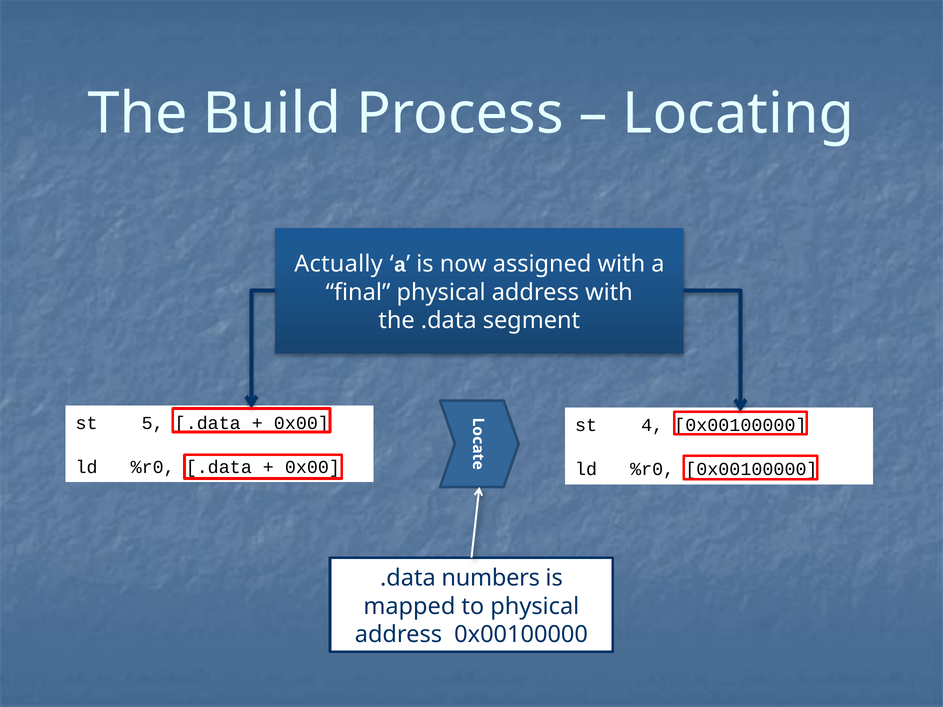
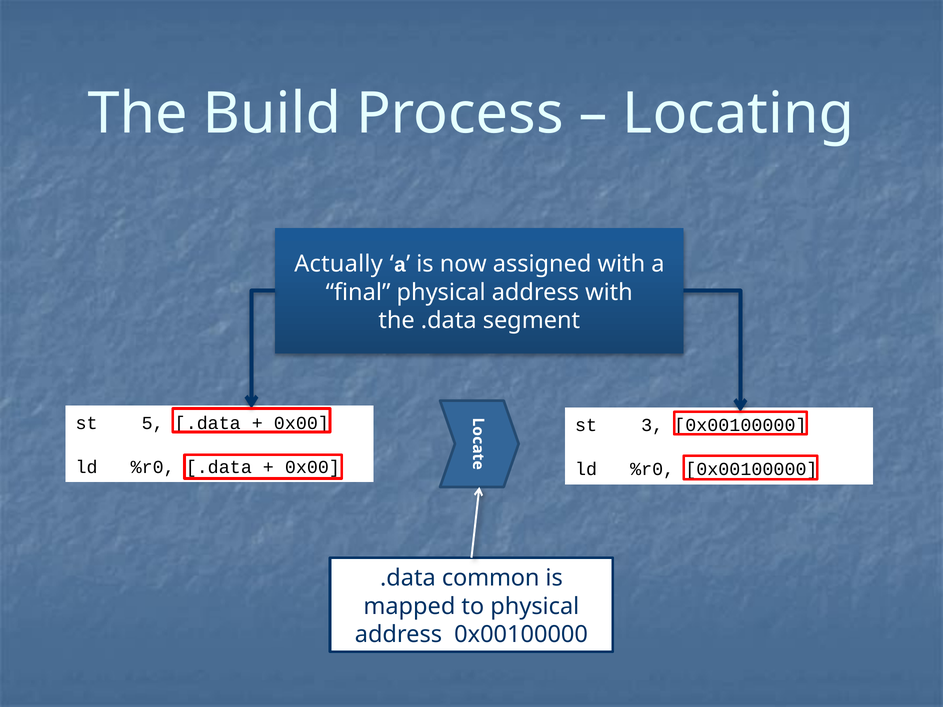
4: 4 -> 3 (652, 426)
numbers: numbers -> common (491, 578)
